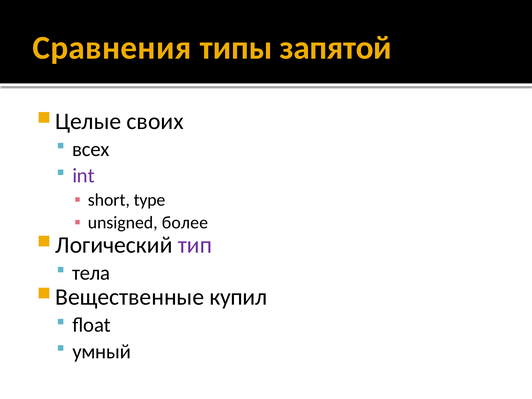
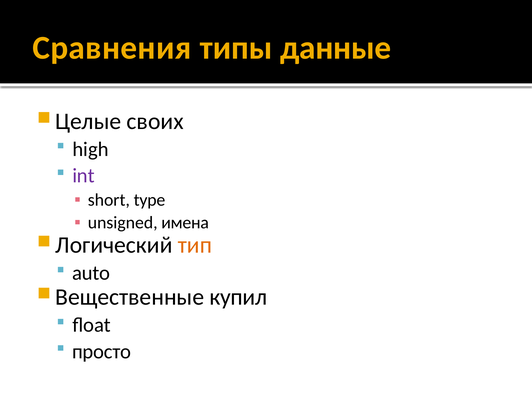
запятой: запятой -> данные (336, 48)
всех: всех -> high (91, 149)
более: более -> имена (185, 223)
тип colour: purple -> orange (195, 245)
тела: тела -> auto (91, 273)
умный: умный -> просто (102, 352)
